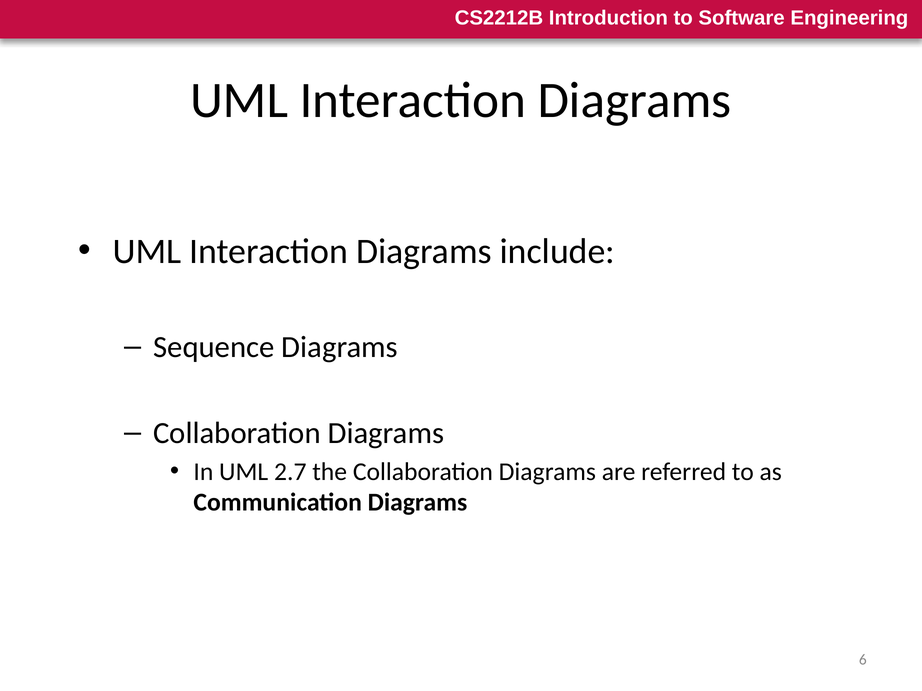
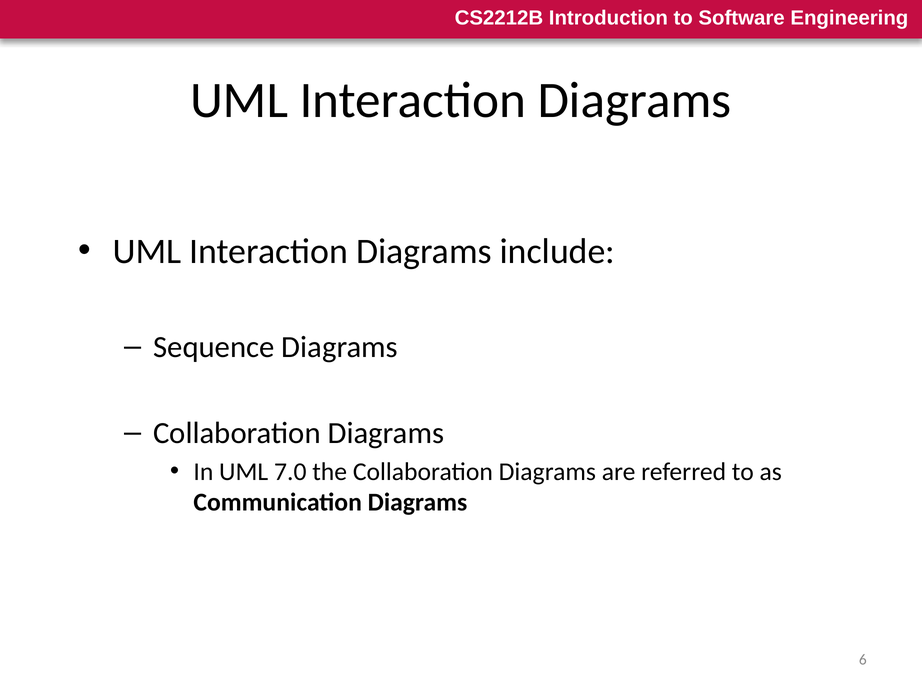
2.7: 2.7 -> 7.0 (290, 472)
